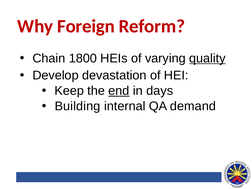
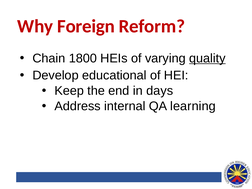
devastation: devastation -> educational (114, 75)
end underline: present -> none (119, 91)
Building: Building -> Address (78, 106)
demand: demand -> learning (193, 106)
